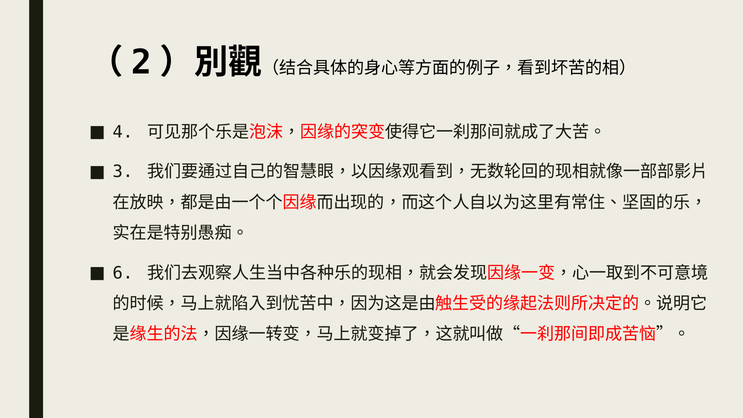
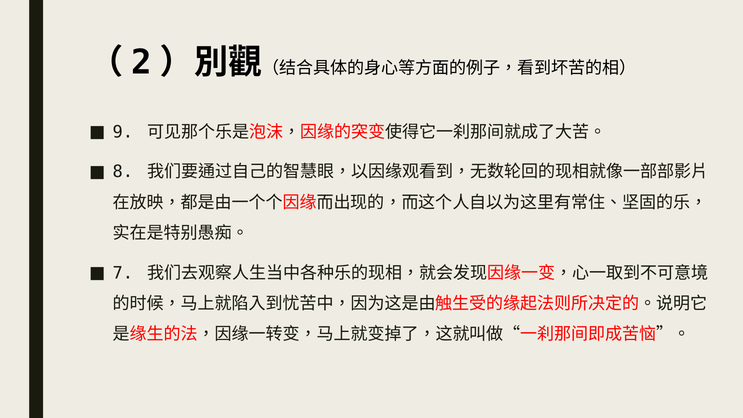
4: 4 -> 9 (123, 132)
3: 3 -> 8 (123, 172)
6: 6 -> 7 (123, 273)
